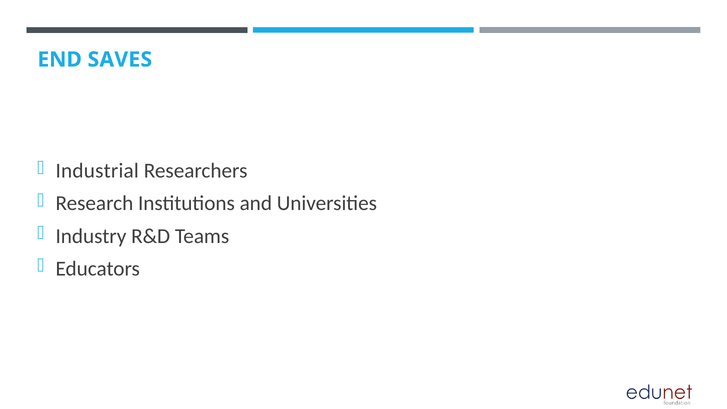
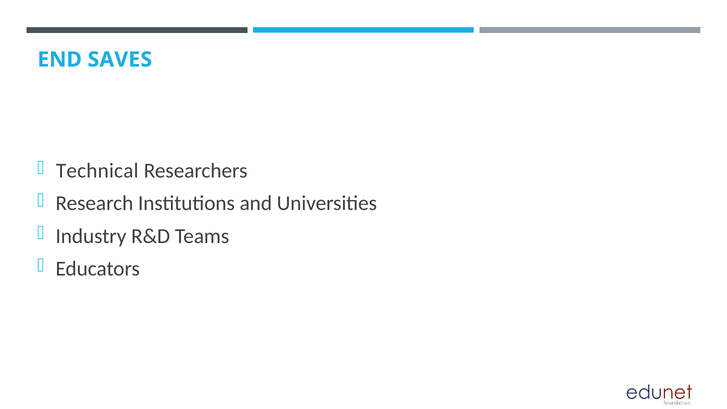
Industrial: Industrial -> Technical (97, 171)
